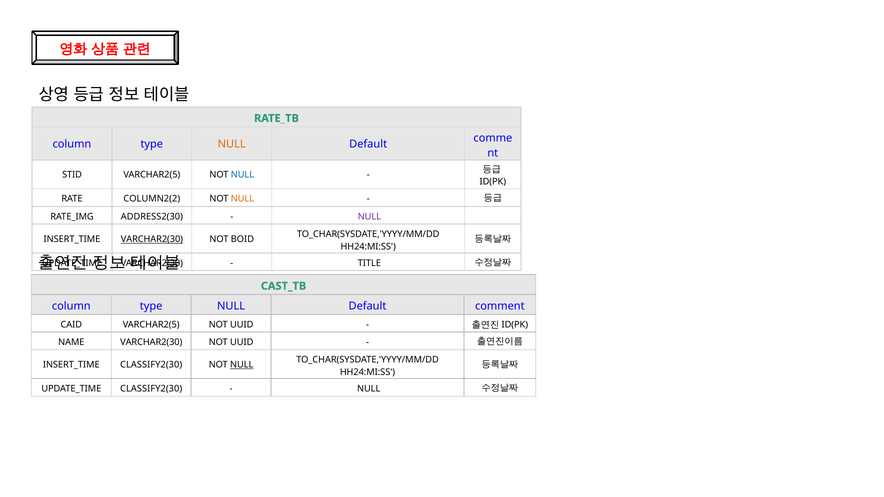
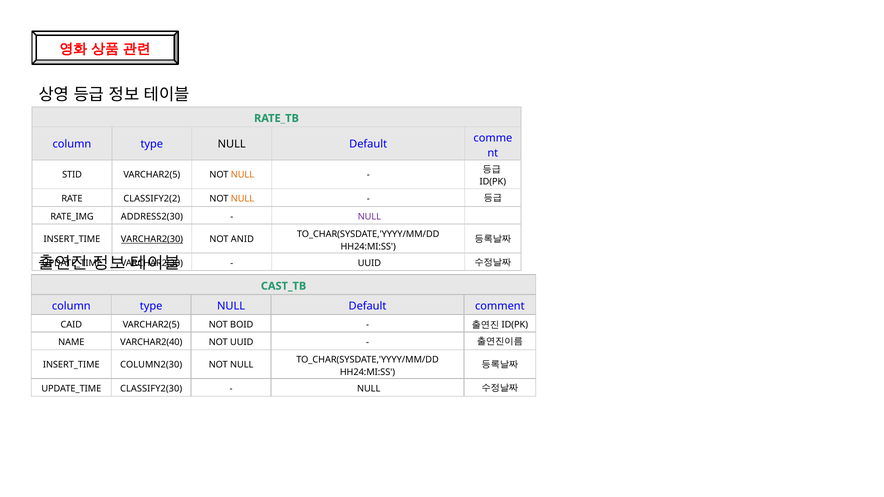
NULL colour: orange -> black (232, 144)
NULL colour: blue -> orange (242, 175)
COLUMN2(2: COLUMN2(2 -> CLASSIFY2(2 (152, 199)
BOID: BOID -> ANID (242, 239)
TITLE: TITLE -> UUID (369, 263)
VARCHAR2(5 NOT UUID: UUID -> BOID (242, 325)
NAME VARCHAR2(30: VARCHAR2(30 -> VARCHAR2(40 (151, 342)
CLASSIFY2(30: CLASSIFY2(30 -> COLUMN2(30 (151, 365)
NULL underline: present -> none (242, 365)
